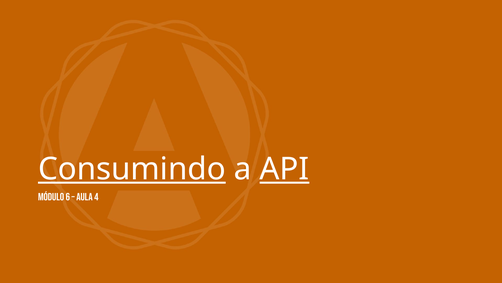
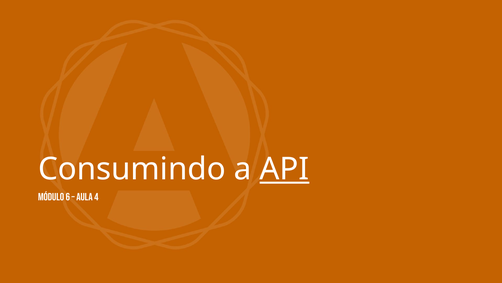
Consumindo underline: present -> none (132, 169)
